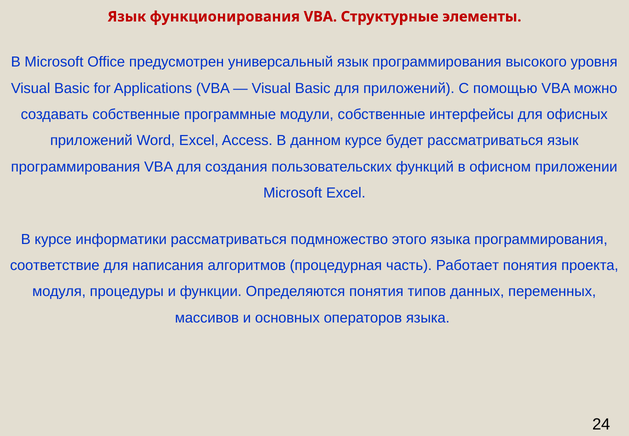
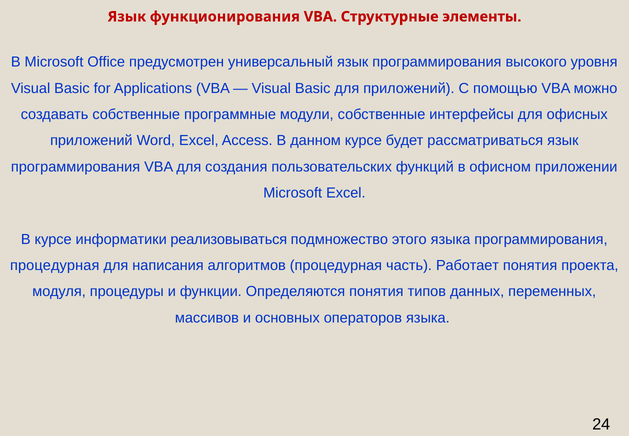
информатики рассматриваться: рассматриваться -> реализовываться (229, 239)
соответствие: соответствие -> процедурная (55, 265)
